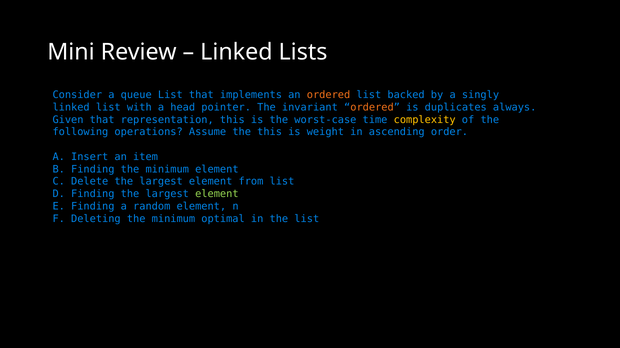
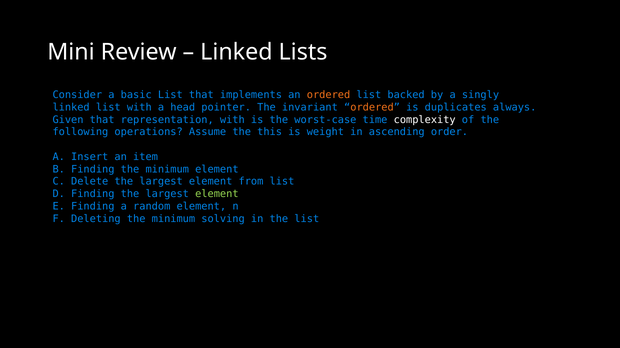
queue: queue -> basic (136, 95)
representation this: this -> with (232, 120)
complexity colour: yellow -> white (425, 120)
optimal: optimal -> solving (223, 219)
